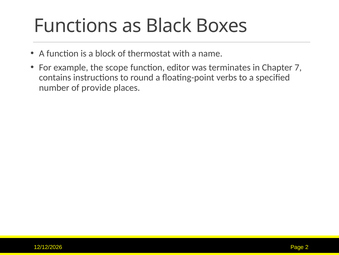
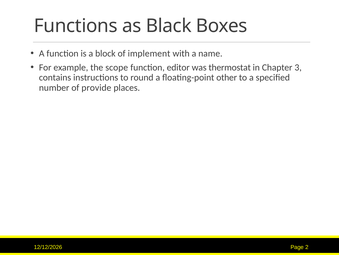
thermostat: thermostat -> implement (149, 53)
terminates: terminates -> thermostat (230, 67)
7: 7 -> 3 (298, 67)
verbs: verbs -> other (227, 77)
